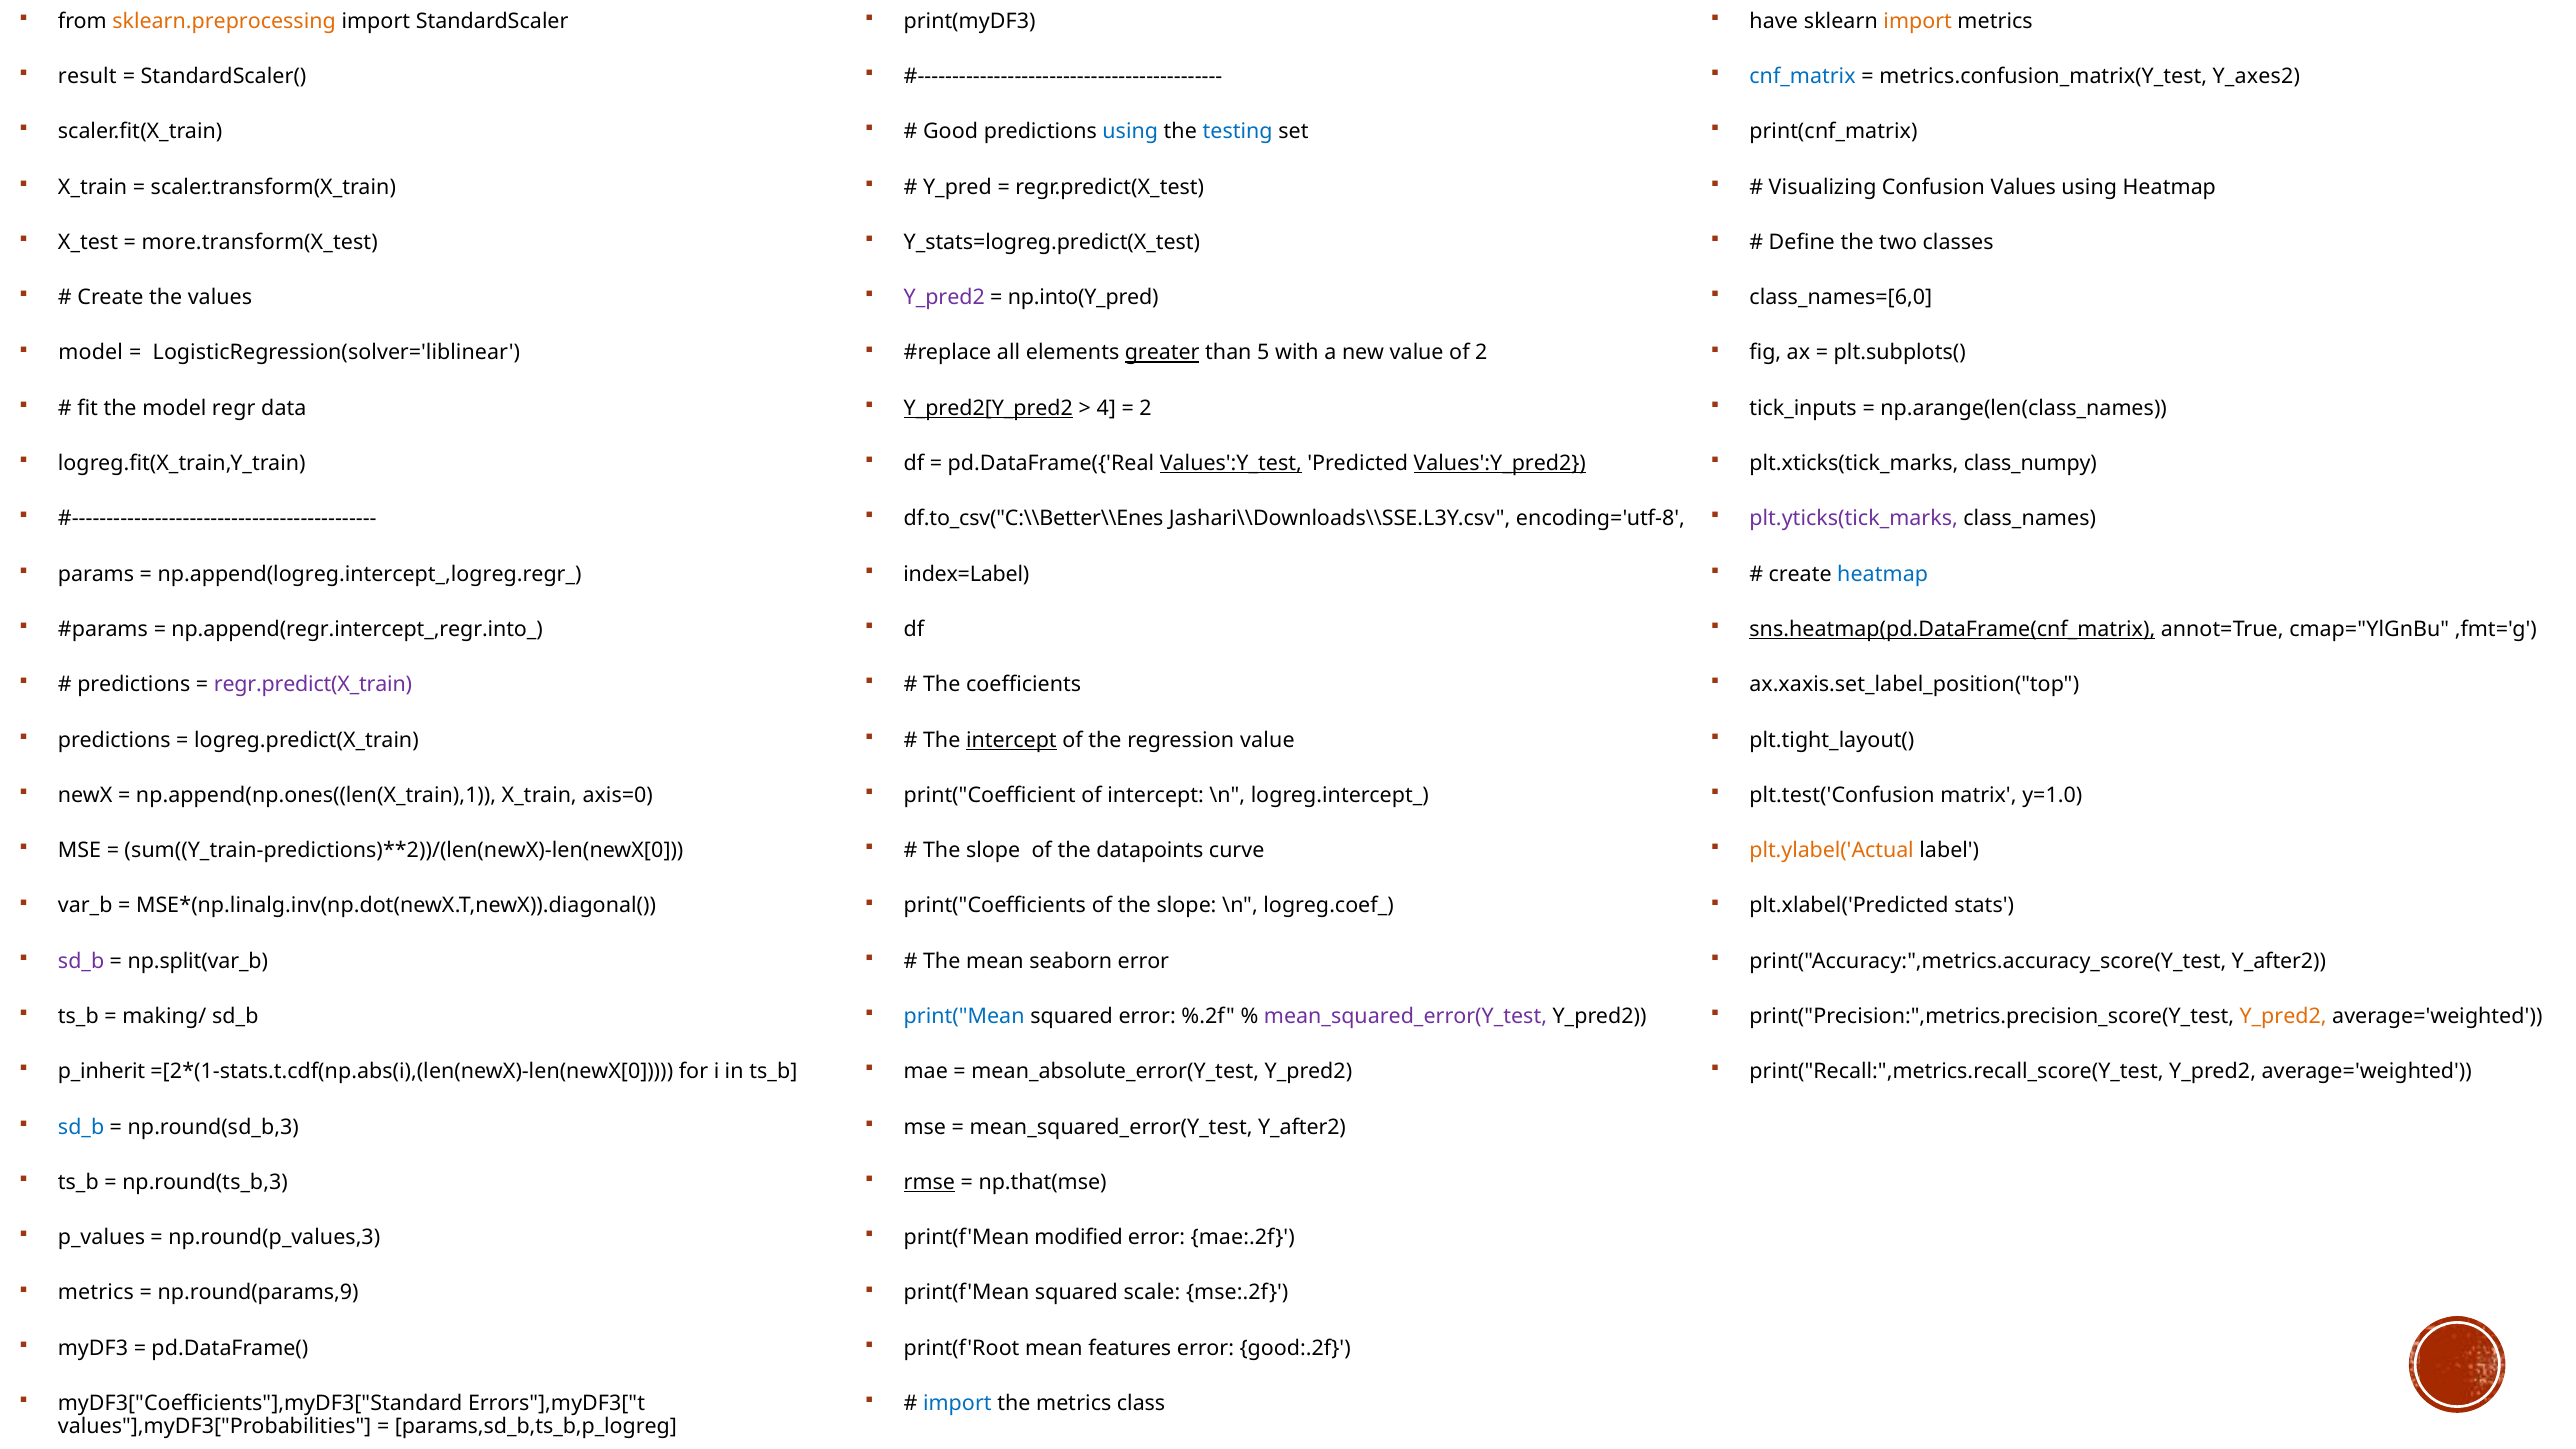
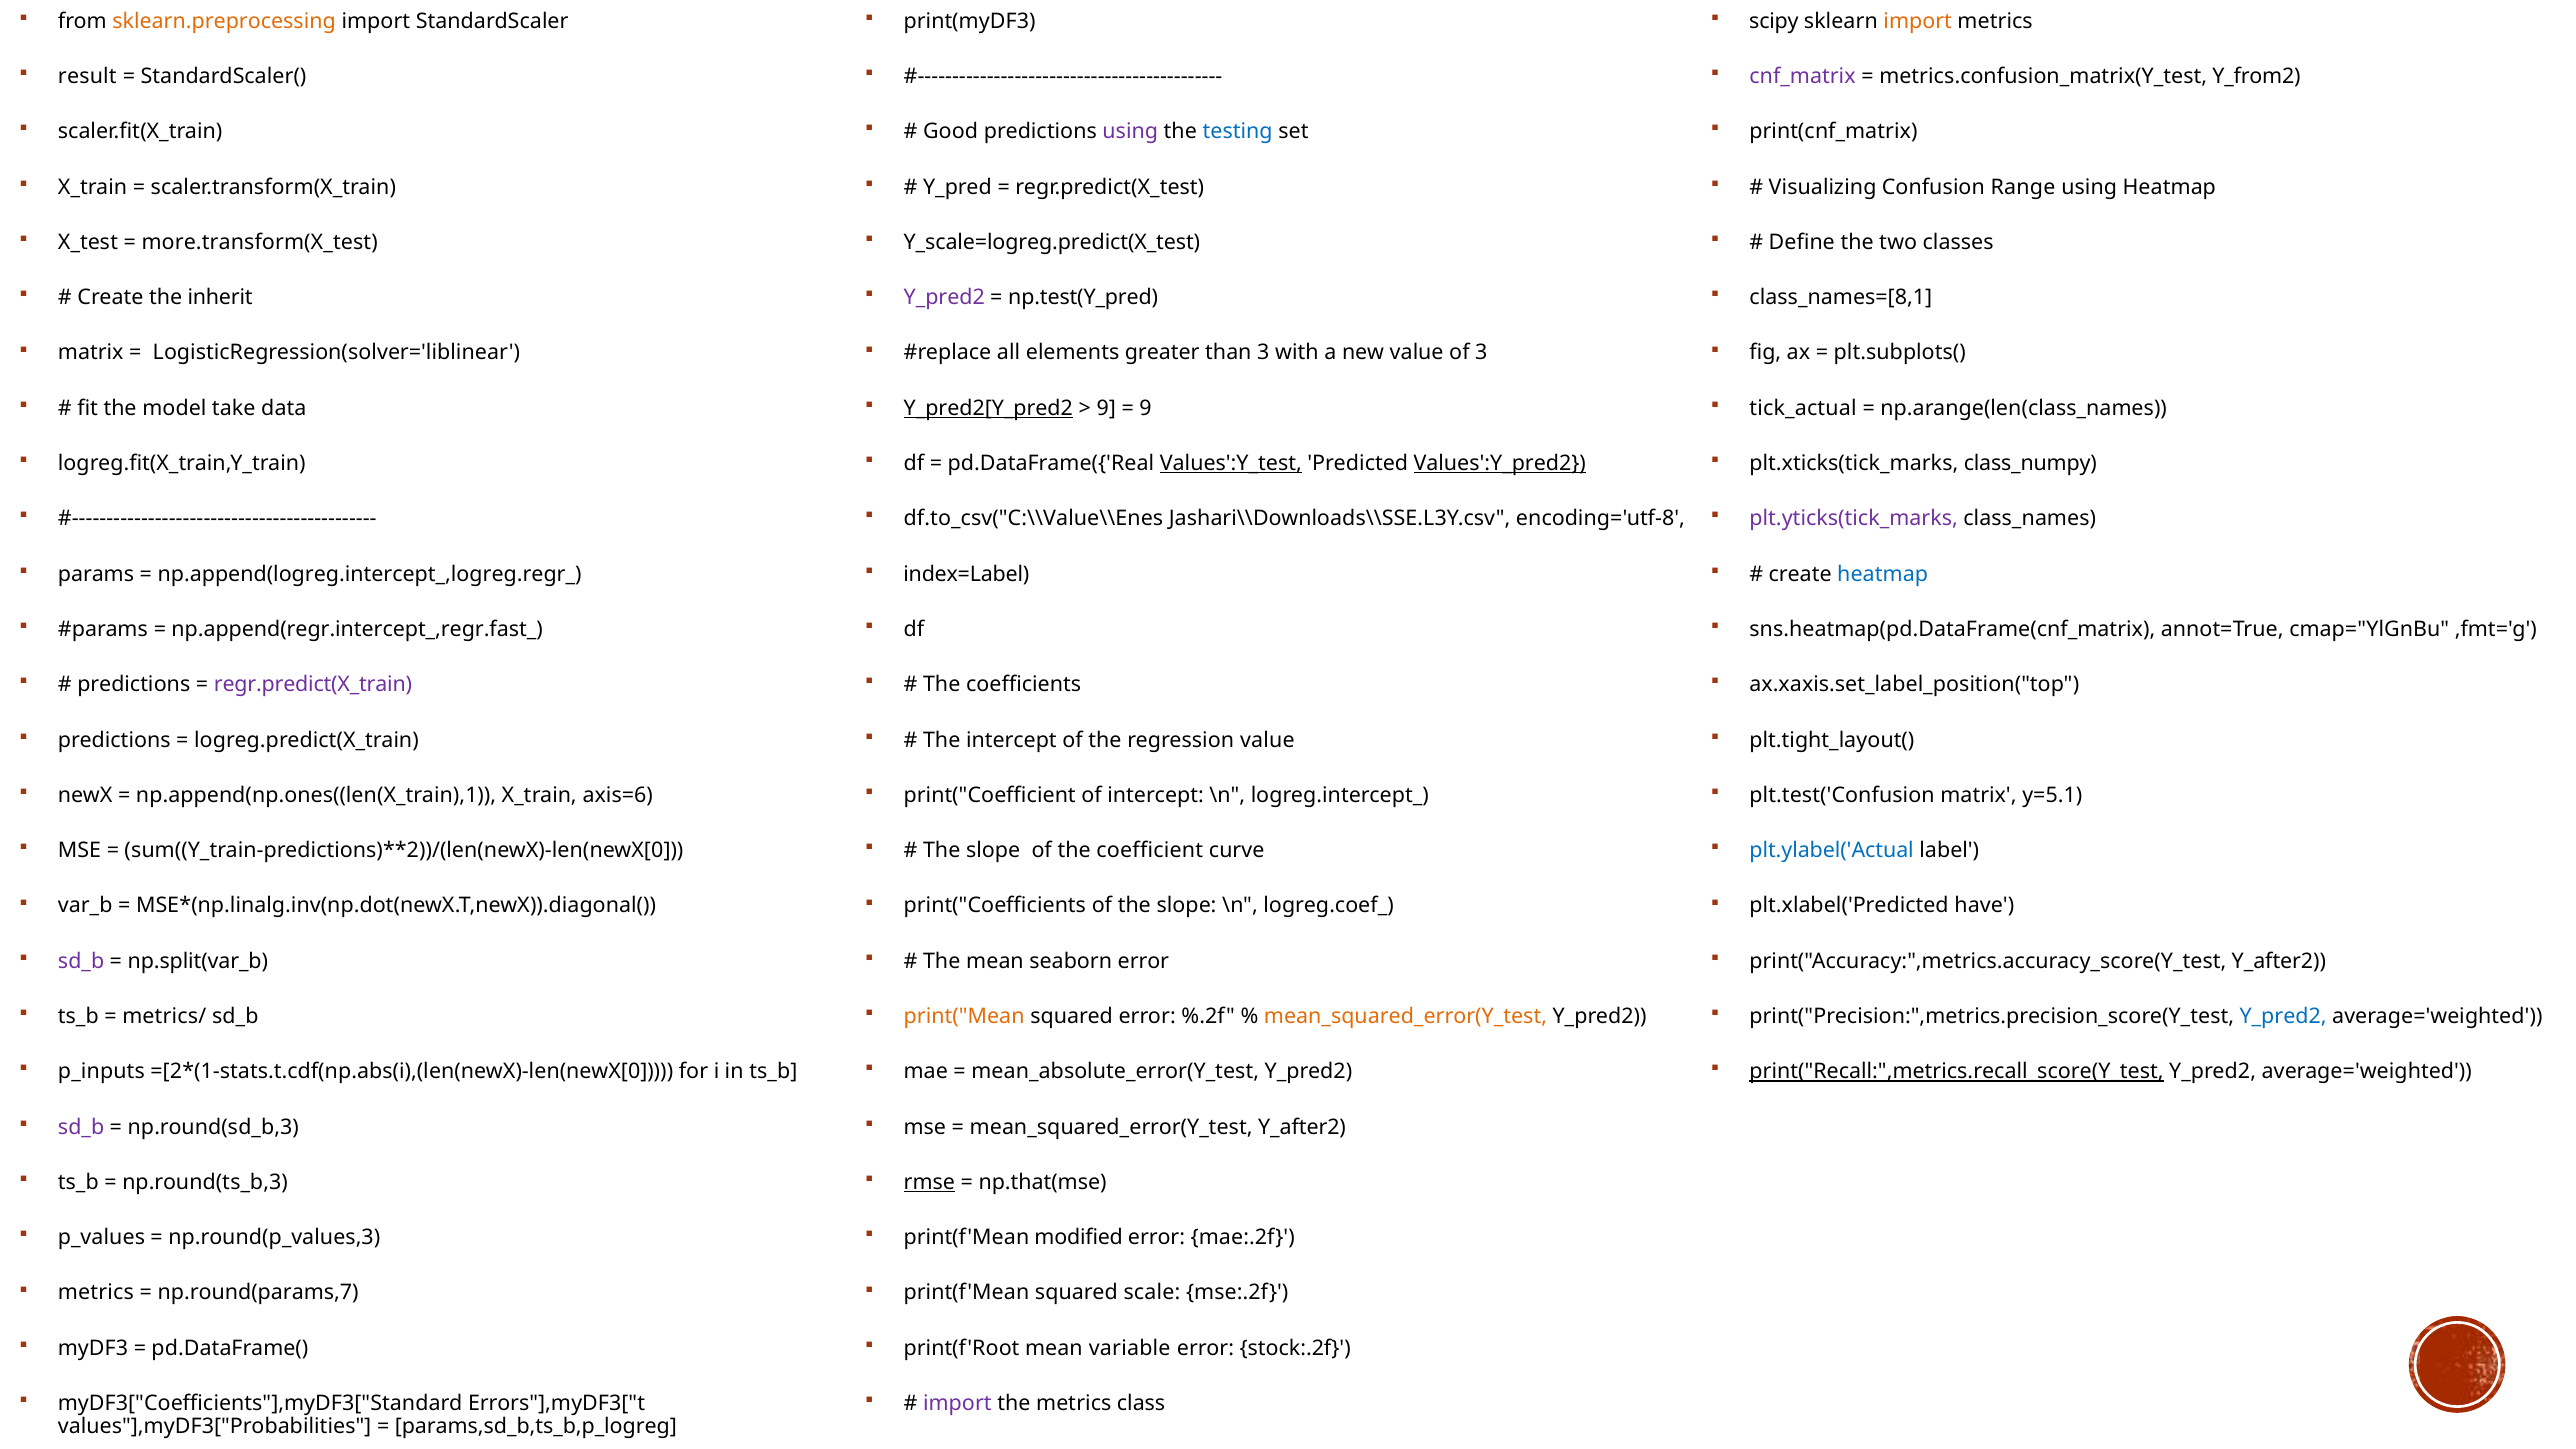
have: have -> scipy (1774, 21)
cnf_matrix colour: blue -> purple (1803, 76)
Y_axes2: Y_axes2 -> Y_from2 (2256, 76)
using colour: blue -> purple (1130, 132)
Confusion Values: Values -> Range (2023, 187)
Y_stats=logreg.predict(X_test: Y_stats=logreg.predict(X_test -> Y_scale=logreg.predict(X_test (1052, 242)
the values: values -> inherit (220, 298)
np.into(Y_pred: np.into(Y_pred -> np.test(Y_pred (1083, 298)
class_names=[6,0: class_names=[6,0 -> class_names=[8,1 (1841, 298)
model: model -> matrix (91, 353)
greater underline: present -> none (1162, 353)
than 5: 5 -> 3 (1263, 353)
of 2: 2 -> 3 (1481, 353)
regr: regr -> take (234, 408)
4: 4 -> 9 (1106, 408)
2: 2 -> 9 (1145, 408)
tick_inputs: tick_inputs -> tick_actual (1803, 408)
df.to_csv("C:\\Better\\Enes: df.to_csv("C:\\Better\\Enes -> df.to_csv("C:\\Value\\Enes (1033, 519)
np.append(regr.intercept_,regr.into_: np.append(regr.intercept_,regr.into_ -> np.append(regr.intercept_,regr.fast_ (357, 629)
sns.heatmap(pd.DataFrame(cnf_matrix underline: present -> none (1952, 629)
intercept underline: present -> none (1011, 740)
axis=0: axis=0 -> axis=6 (618, 795)
y=1.0: y=1.0 -> y=5.1 (2052, 795)
datapoints: datapoints -> coefficient (1150, 851)
plt.ylabel('Actual colour: orange -> blue (1832, 851)
stats: stats -> have (1984, 906)
making/: making/ -> metrics/ (164, 1016)
print("Mean colour: blue -> orange (964, 1016)
mean_squared_error(Y_test colour: purple -> orange (1405, 1016)
Y_pred2 colour: orange -> blue (2283, 1016)
p_inherit: p_inherit -> p_inputs (101, 1072)
print("Recall:",metrics.recall_score(Y_test underline: none -> present (1957, 1072)
sd_b colour: blue -> purple (81, 1127)
np.round(params,9: np.round(params,9 -> np.round(params,7 (258, 1293)
features: features -> variable (1130, 1348)
good:.2f: good:.2f -> stock:.2f (1295, 1348)
import colour: blue -> purple (957, 1403)
